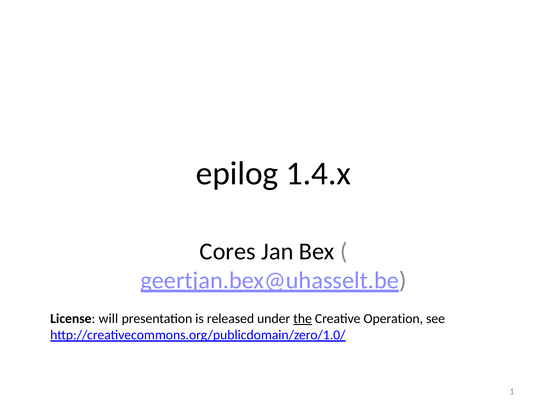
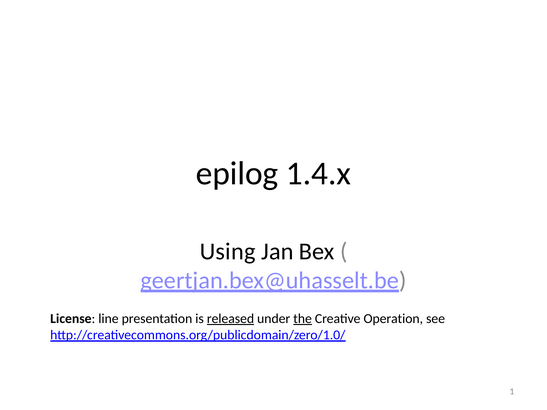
Cores: Cores -> Using (228, 252)
will: will -> line (108, 319)
released underline: none -> present (230, 319)
